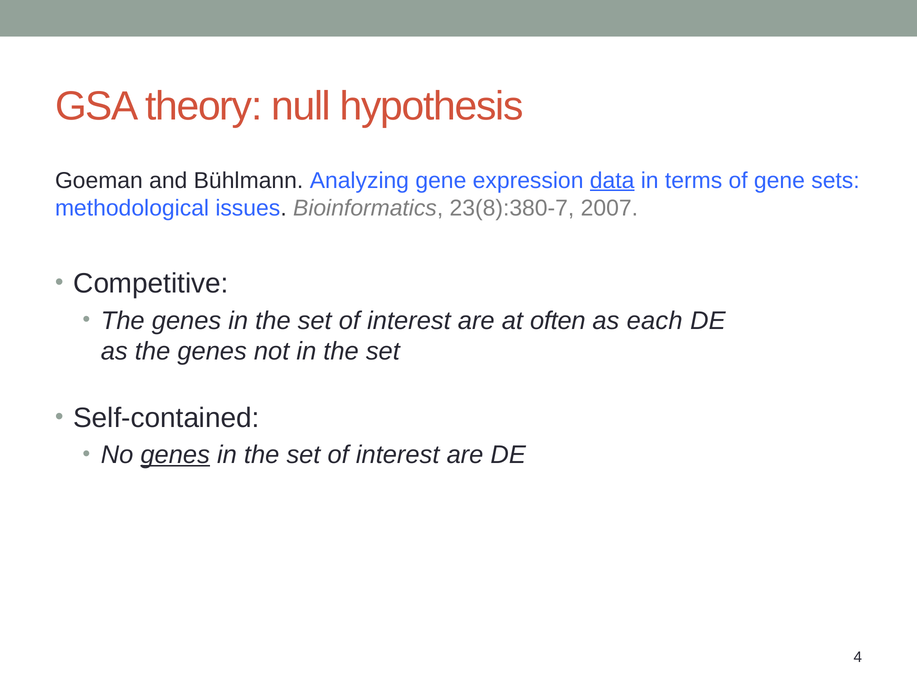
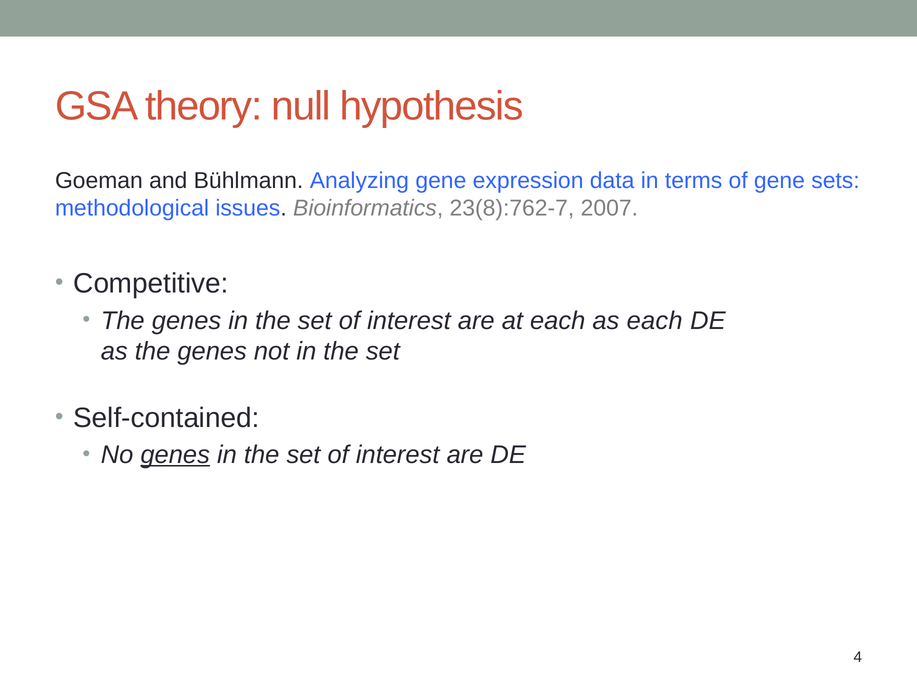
data underline: present -> none (612, 180)
23(8):380-7: 23(8):380-7 -> 23(8):762-7 (512, 208)
at often: often -> each (558, 321)
